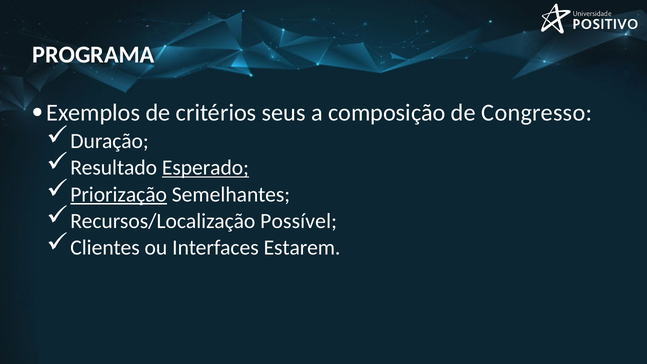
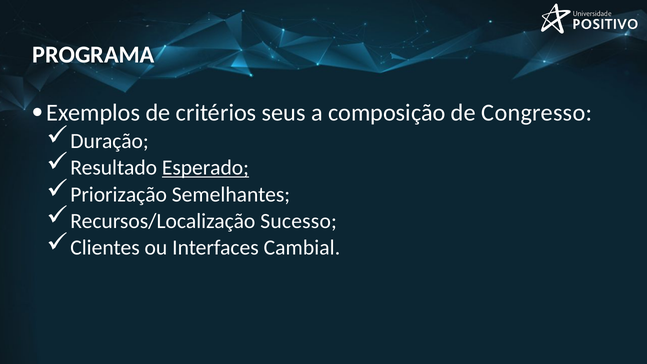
Priorização underline: present -> none (119, 194)
Possível: Possível -> Sucesso (299, 221)
Estarem: Estarem -> Cambial (302, 248)
